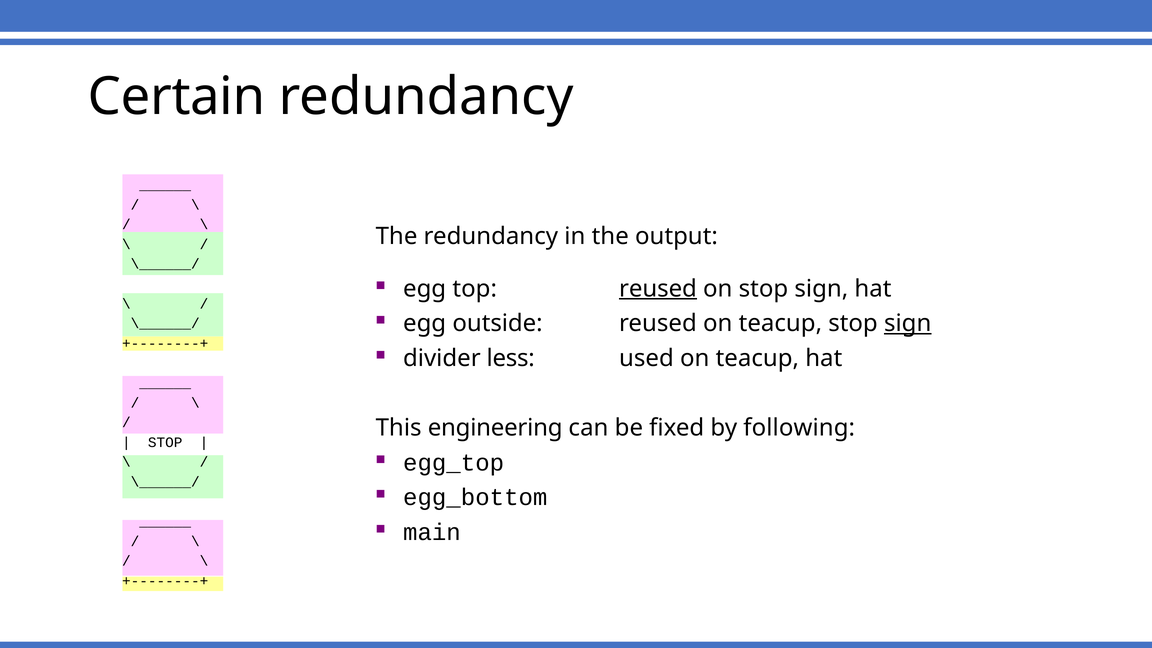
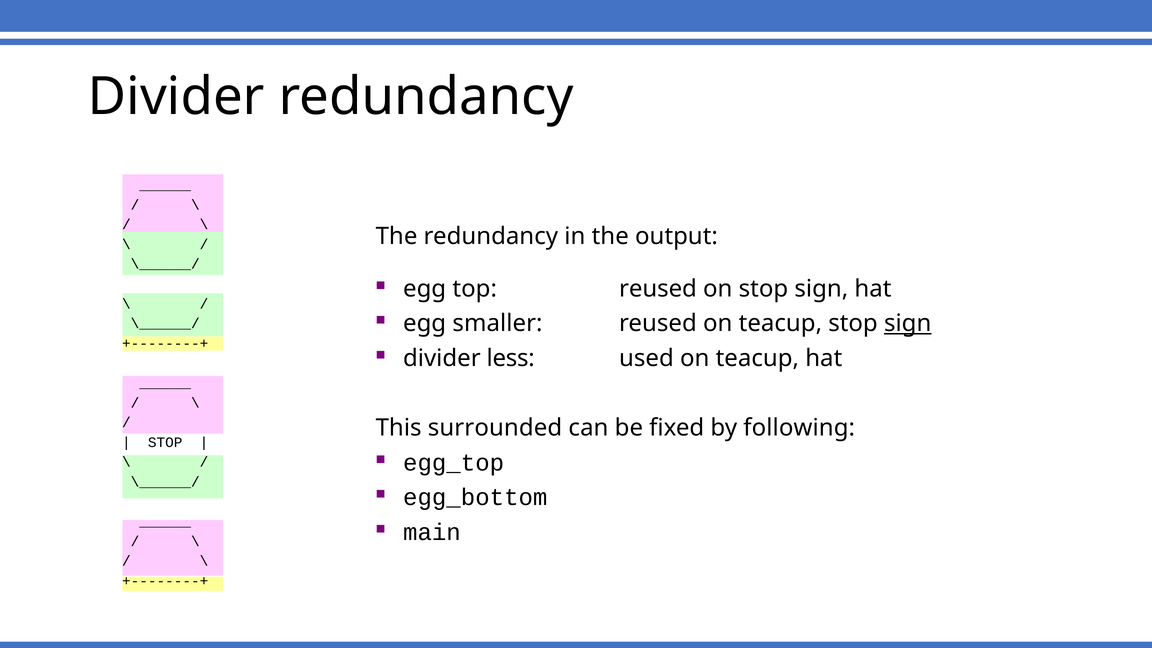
Certain: Certain -> Divider (176, 97)
reused underline: present -> none (658, 289)
outside: outside -> smaller (498, 323)
engineering: engineering -> surrounded (495, 428)
